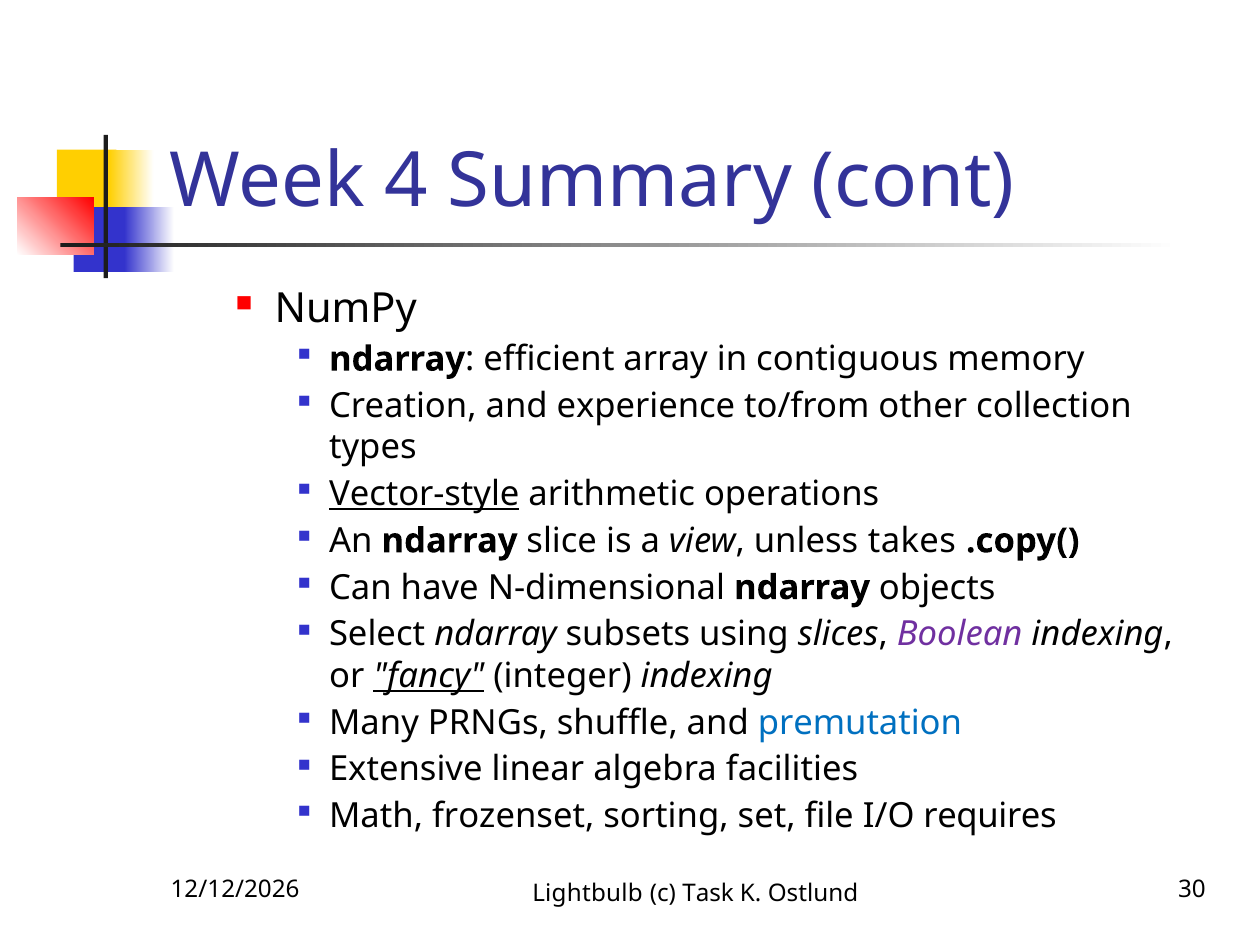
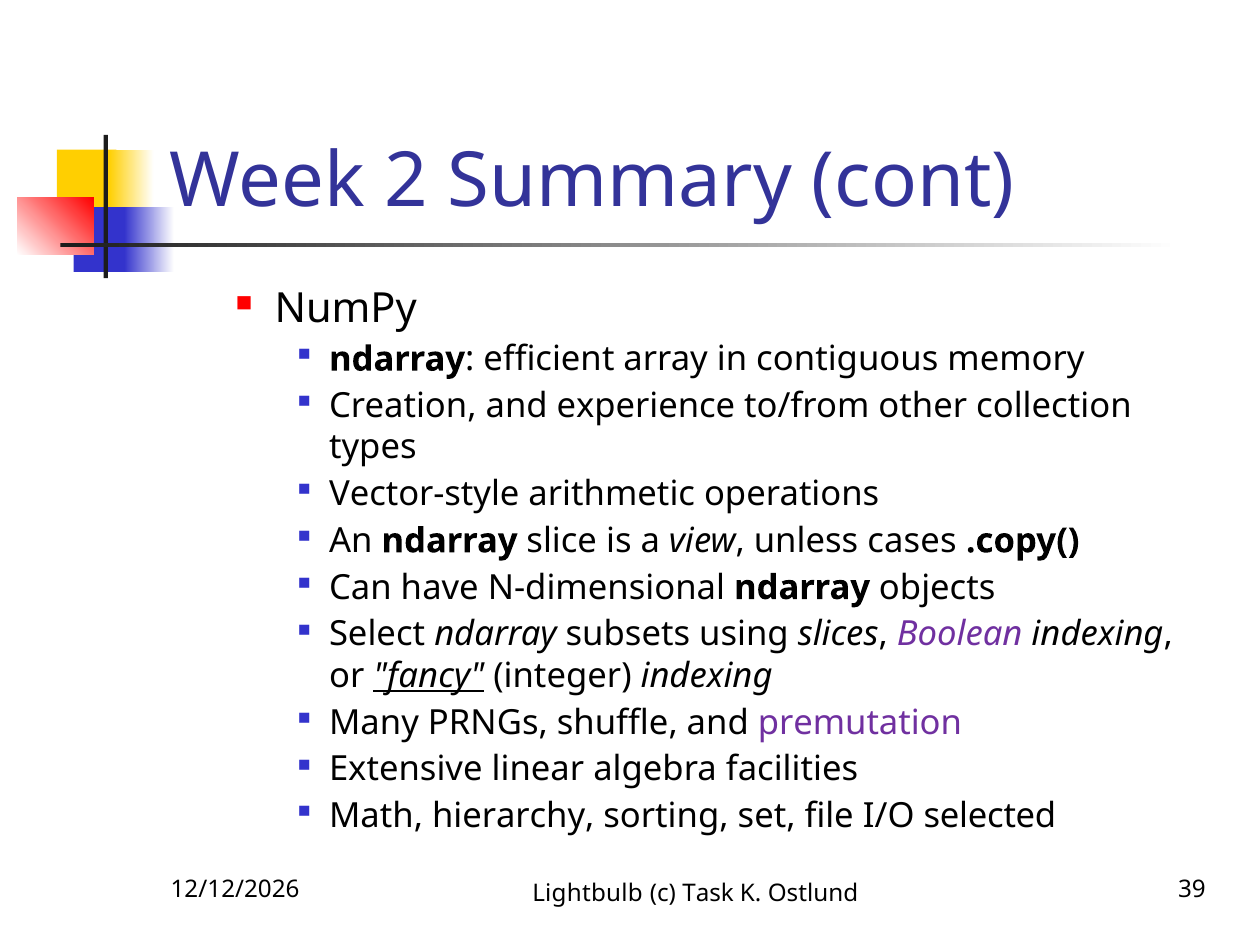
4: 4 -> 2 (406, 182)
Vector-style underline: present -> none (424, 494)
takes: takes -> cases (912, 541)
premutation colour: blue -> purple (860, 722)
frozenset: frozenset -> hierarchy (513, 816)
requires: requires -> selected (990, 816)
30: 30 -> 39 (1192, 889)
